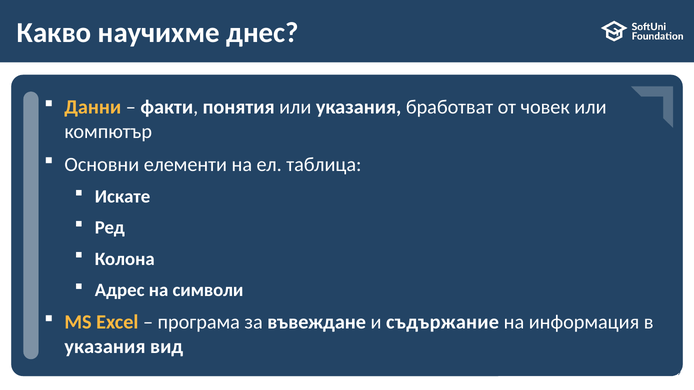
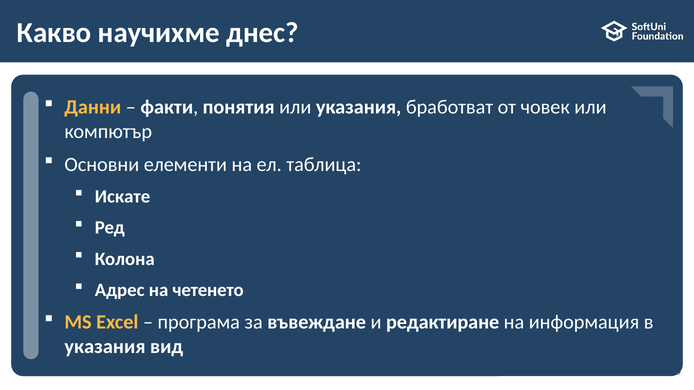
символи: символи -> четенето (208, 290)
съдържание: съдържание -> редактиране (443, 323)
